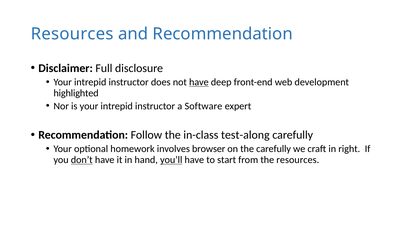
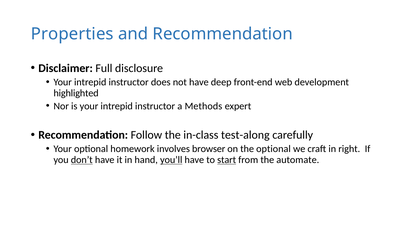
Resources: Resources -> Properties (72, 34)
have underline: present -> none (199, 82)
Software: Software -> Methods (203, 106)
the carefully: carefully -> optional (274, 149)
start underline: none -> present (227, 160)
the resources: resources -> automate (298, 160)
